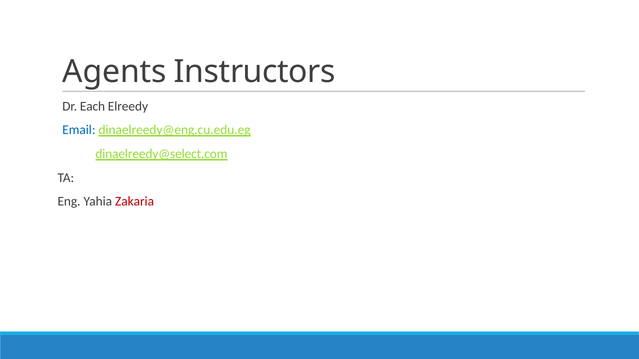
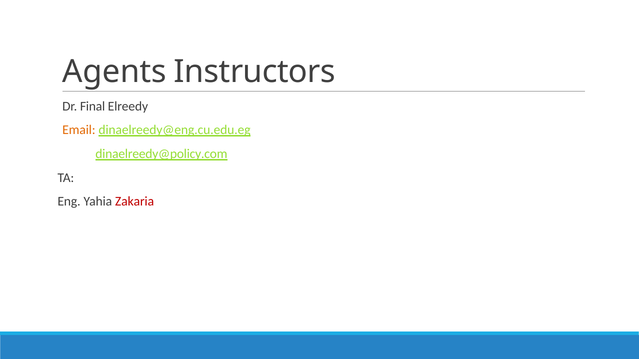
Each: Each -> Final (93, 106)
Email colour: blue -> orange (79, 130)
dinaelreedy@select.com: dinaelreedy@select.com -> dinaelreedy@policy.com (161, 154)
